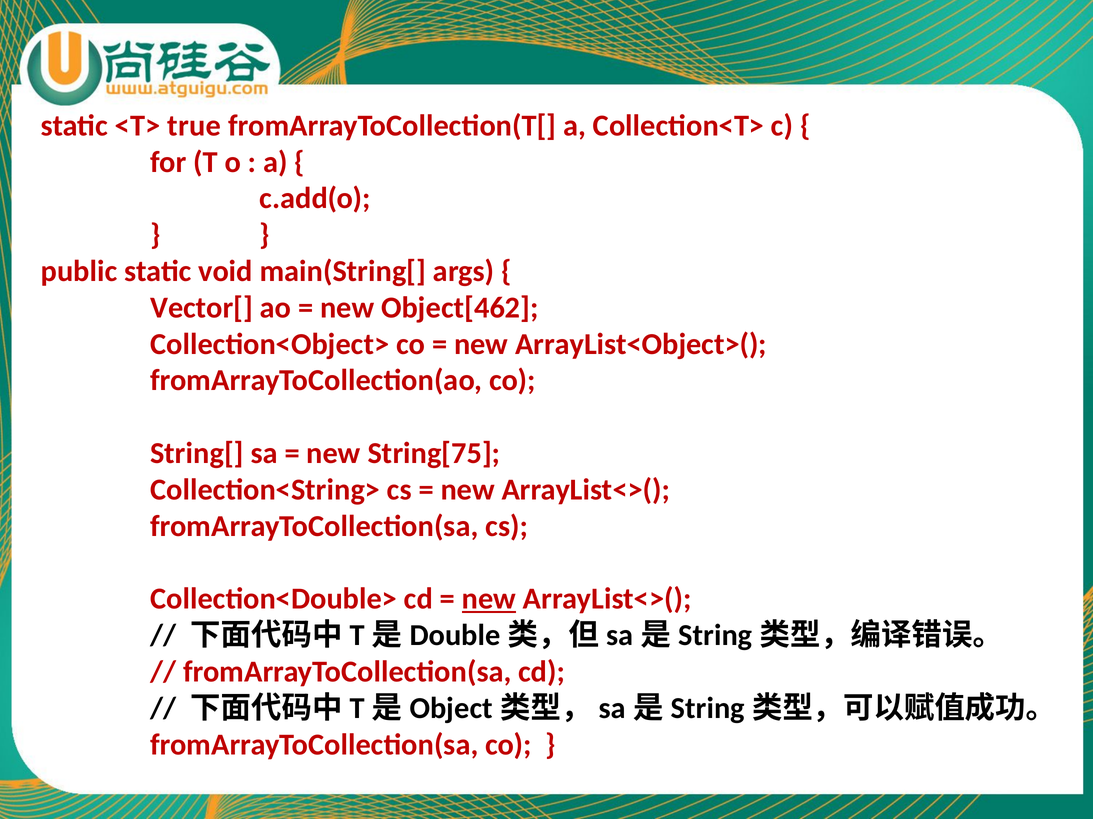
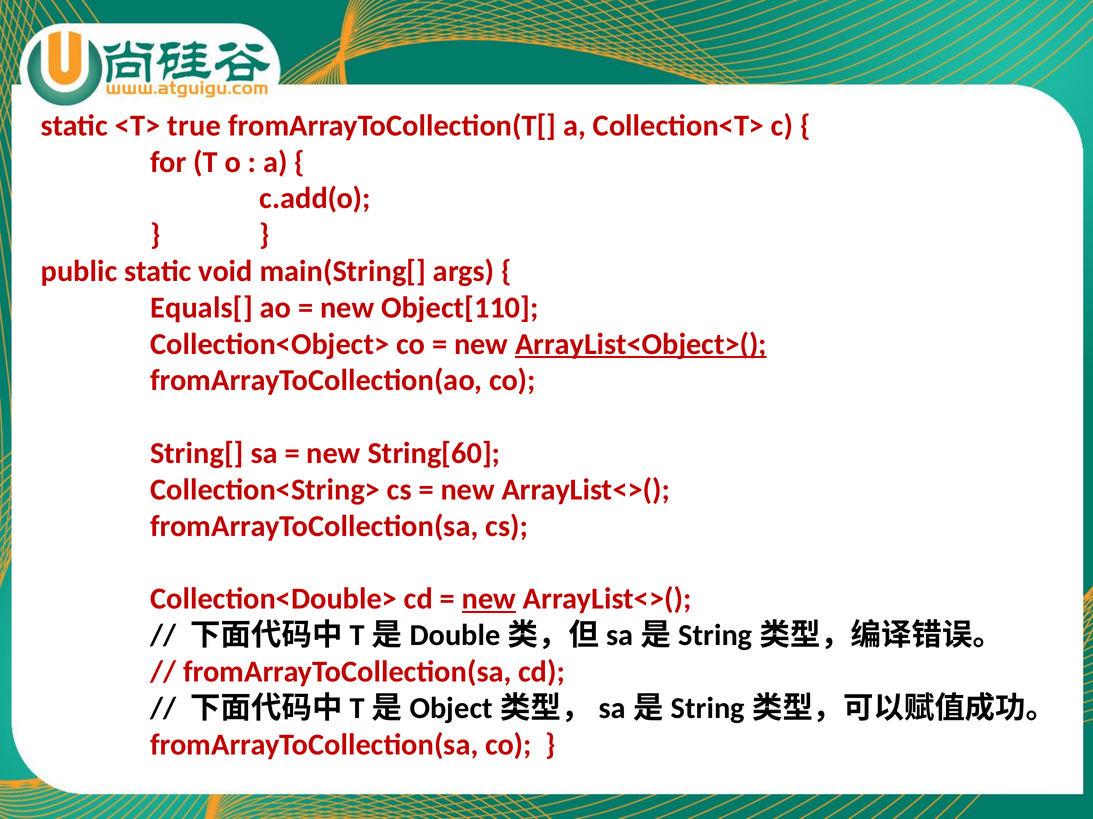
Vector[: Vector[ -> Equals[ (201, 308)
Object[462: Object[462 -> Object[110 (460, 308)
ArrayList<Object>( underline: none -> present (641, 344)
String[75: String[75 -> String[60 (434, 454)
